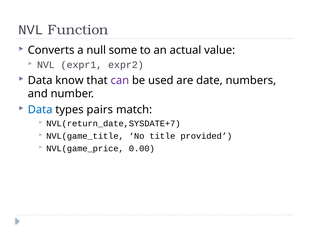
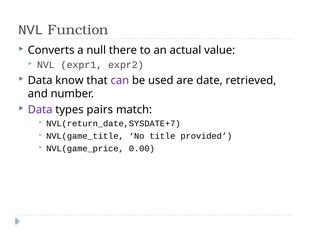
some: some -> there (123, 50)
numbers: numbers -> retrieved (251, 80)
Data colour: blue -> purple (40, 110)
